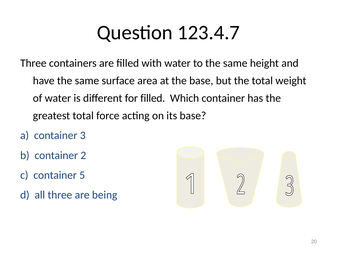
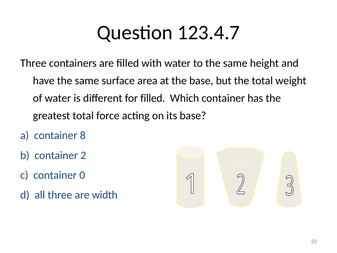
3: 3 -> 8 (83, 135)
5: 5 -> 0 (82, 175)
being: being -> width (105, 195)
